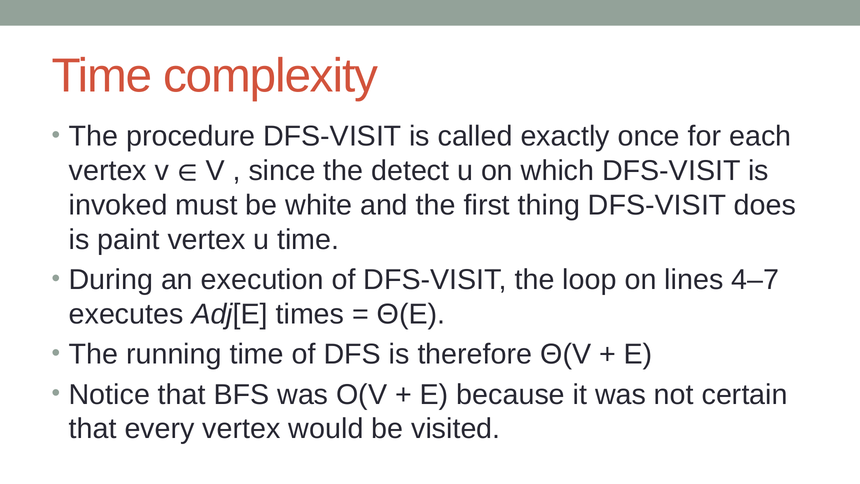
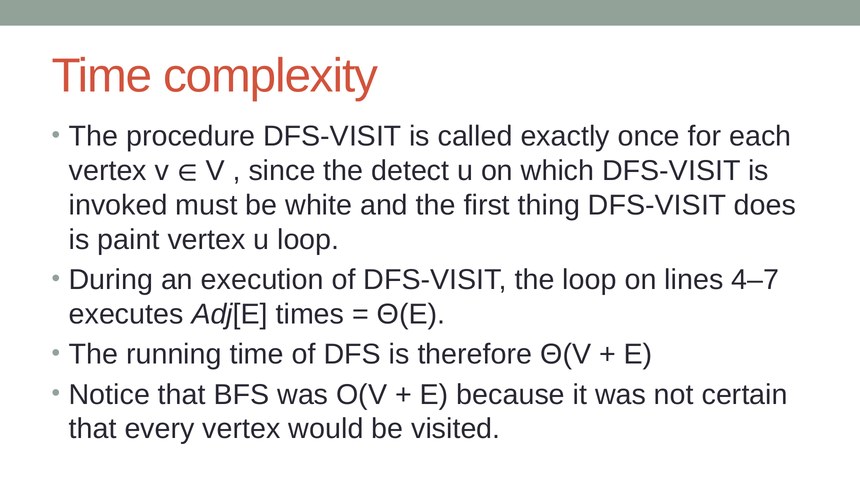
u time: time -> loop (308, 240)
